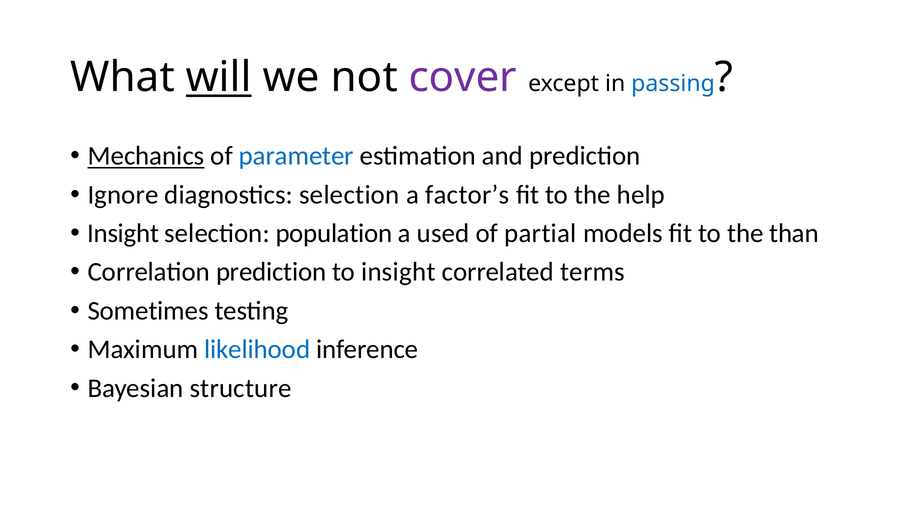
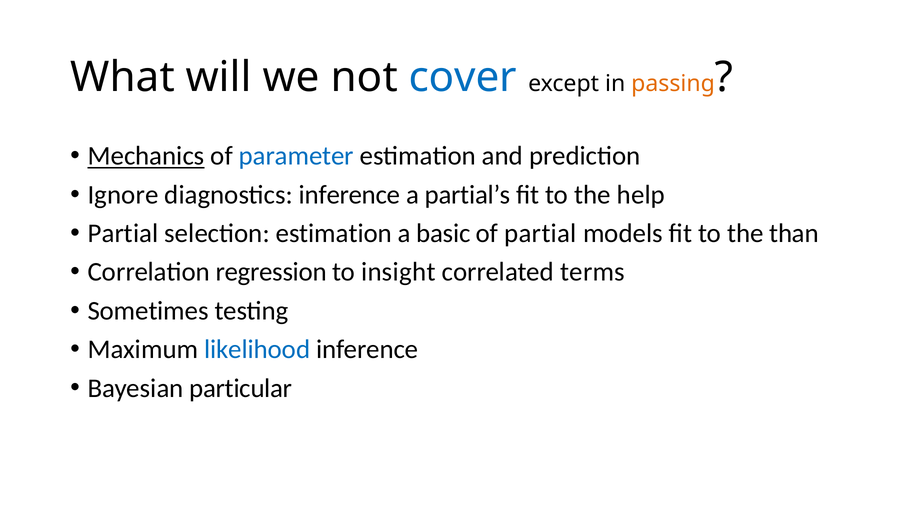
will underline: present -> none (219, 78)
cover colour: purple -> blue (463, 78)
passing colour: blue -> orange (673, 84)
diagnostics selection: selection -> inference (350, 195)
factor’s: factor’s -> partial’s (468, 195)
Insight: Insight -> Partial (123, 233)
selection population: population -> estimation (334, 233)
used: used -> basic (443, 233)
Correlation prediction: prediction -> regression (271, 272)
structure: structure -> particular (241, 388)
